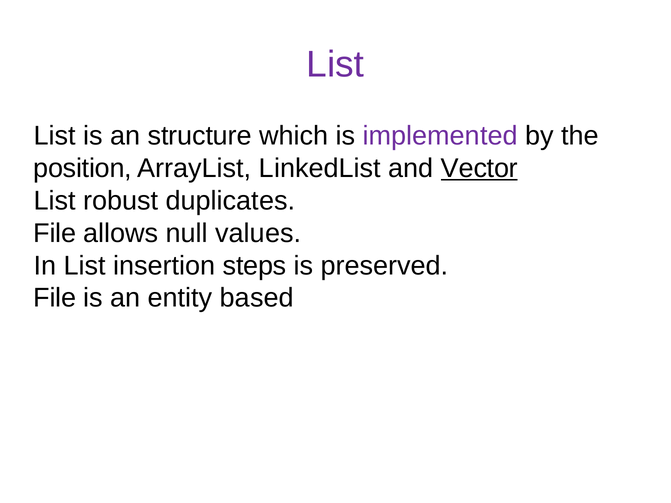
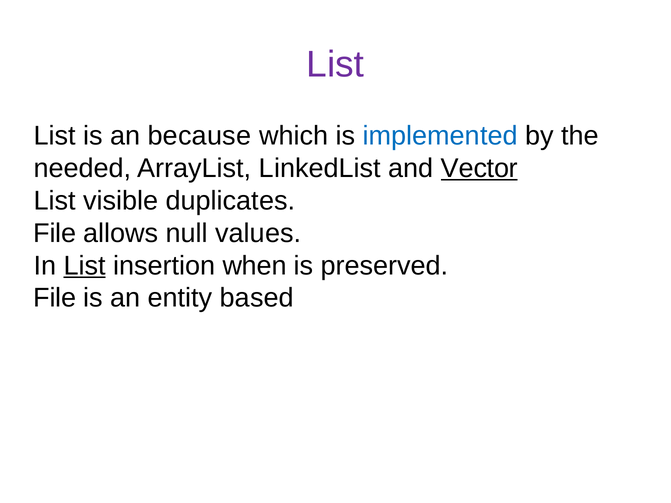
structure: structure -> because (199, 136)
implemented colour: purple -> blue (440, 136)
position: position -> needed (82, 168)
robust: robust -> visible (121, 201)
List underline: none -> present (85, 266)
steps: steps -> when (255, 266)
